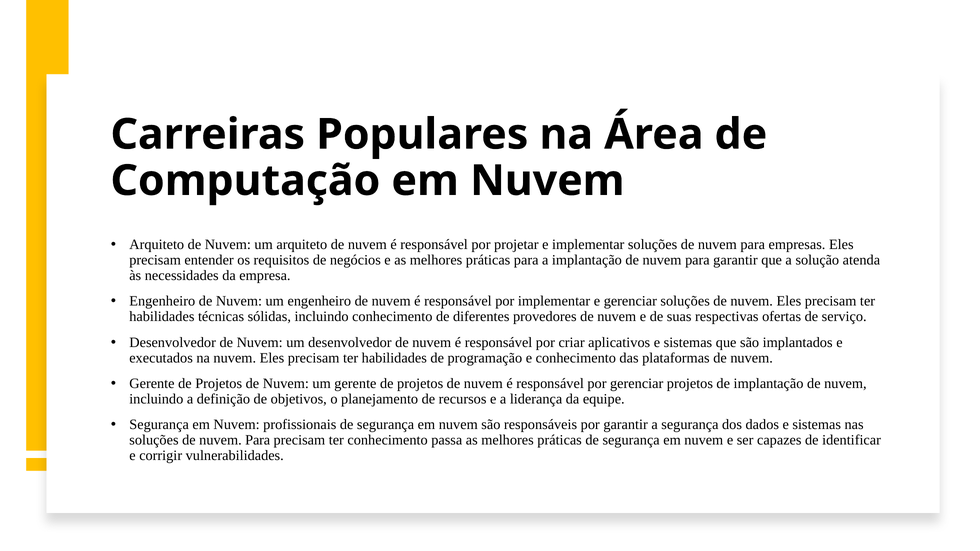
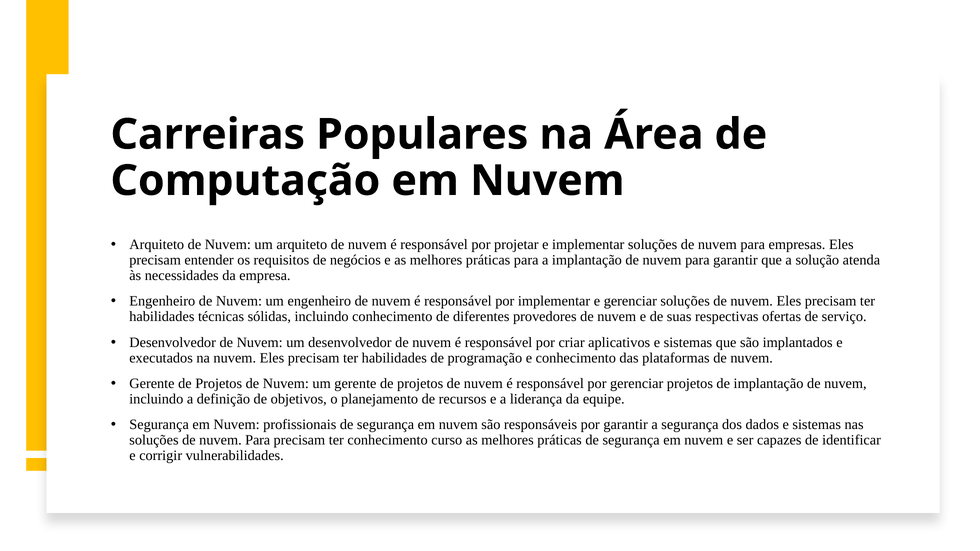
passa: passa -> curso (447, 440)
